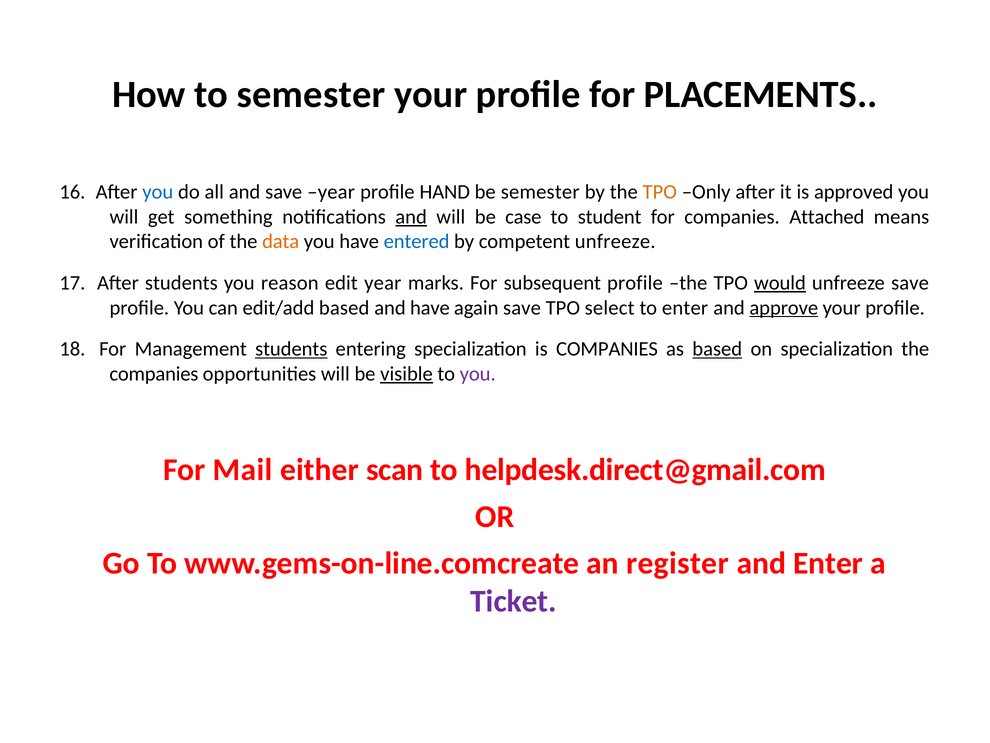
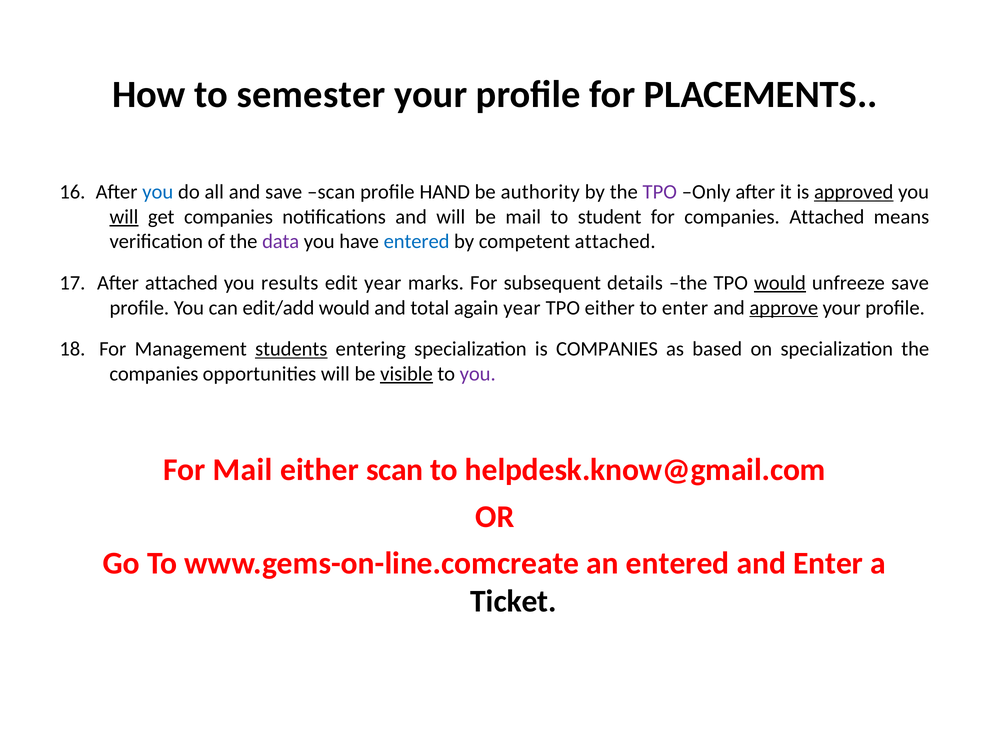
save year: year -> scan (331, 192)
be semester: semester -> authority (540, 192)
TPO colour: orange -> purple (660, 192)
approved underline: none -> present (854, 192)
will underline: none -> present (124, 217)
get something: something -> companies (229, 217)
and underline: present -> none (411, 217)
be case: case -> mail (523, 217)
data colour: orange -> purple (281, 242)
competent unfreeze: unfreeze -> attached (615, 242)
After students: students -> attached (181, 283)
reason: reason -> results (290, 283)
subsequent profile: profile -> details (635, 283)
edit/add based: based -> would (344, 308)
and have: have -> total (430, 308)
again save: save -> year (522, 308)
TPO select: select -> either (610, 308)
based underline: present -> none (717, 349)
helpdesk.direct@gmail.com: helpdesk.direct@gmail.com -> helpdesk.know@gmail.com (645, 469)
an register: register -> entered (678, 563)
Ticket colour: purple -> black (514, 601)
